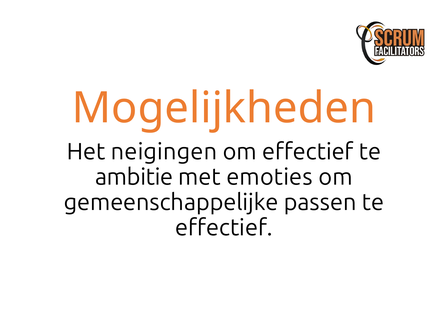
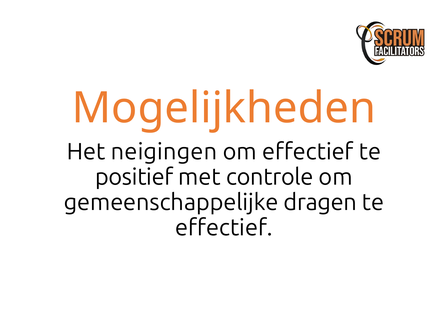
ambitie: ambitie -> positief (134, 177)
emoties: emoties -> controle (270, 177)
passen: passen -> dragen (320, 202)
